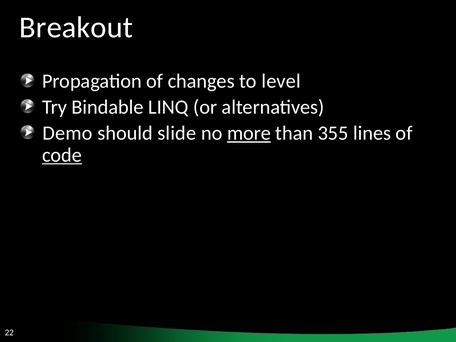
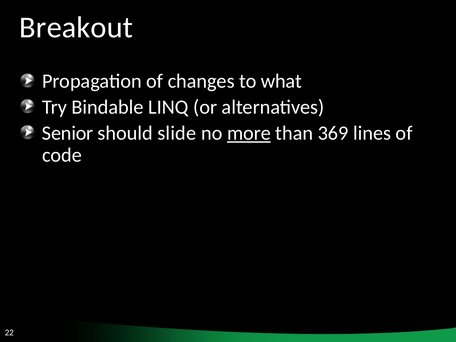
level: level -> what (281, 81)
Demo: Demo -> Senior (68, 133)
355: 355 -> 369 (333, 133)
code underline: present -> none (62, 155)
